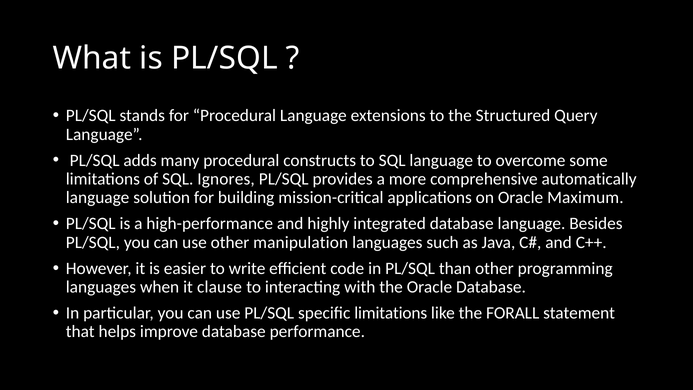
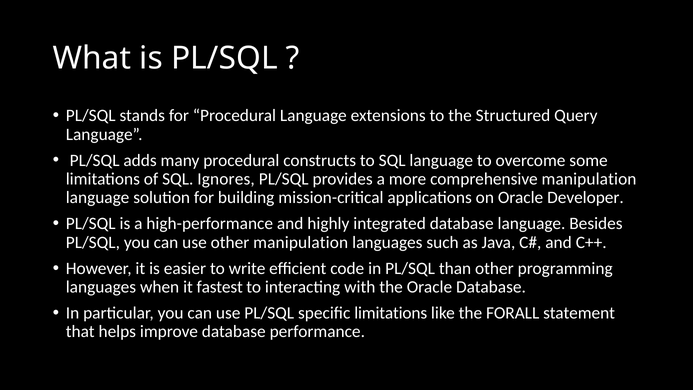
comprehensive automatically: automatically -> manipulation (589, 179)
Maximum: Maximum -> Developer (585, 198)
clause: clause -> fastest (220, 287)
